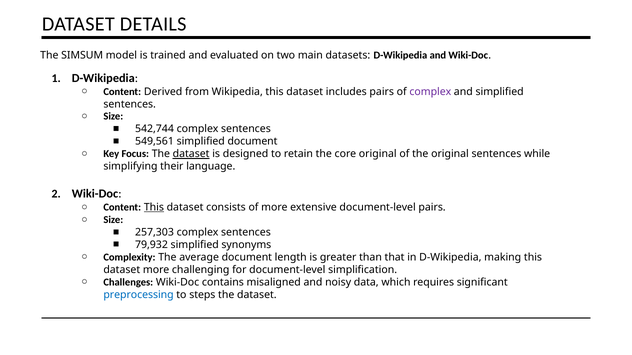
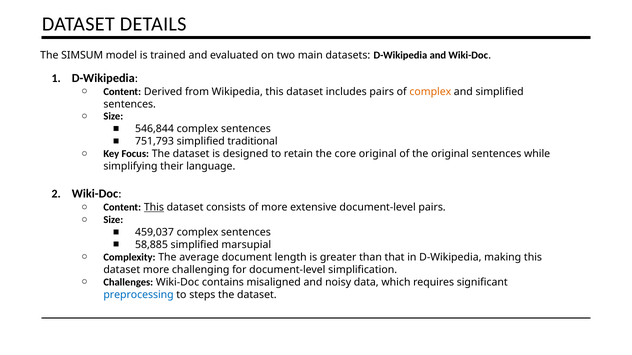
complex colour: purple -> orange (430, 92)
542,744: 542,744 -> 546,844 (154, 129)
549,561: 549,561 -> 751,793 (154, 142)
simplified document: document -> traditional (253, 142)
dataset underline: present -> none (191, 154)
257,303: 257,303 -> 459,037 (154, 233)
79,932: 79,932 -> 58,885 (151, 245)
synonyms: synonyms -> marsupial (246, 245)
